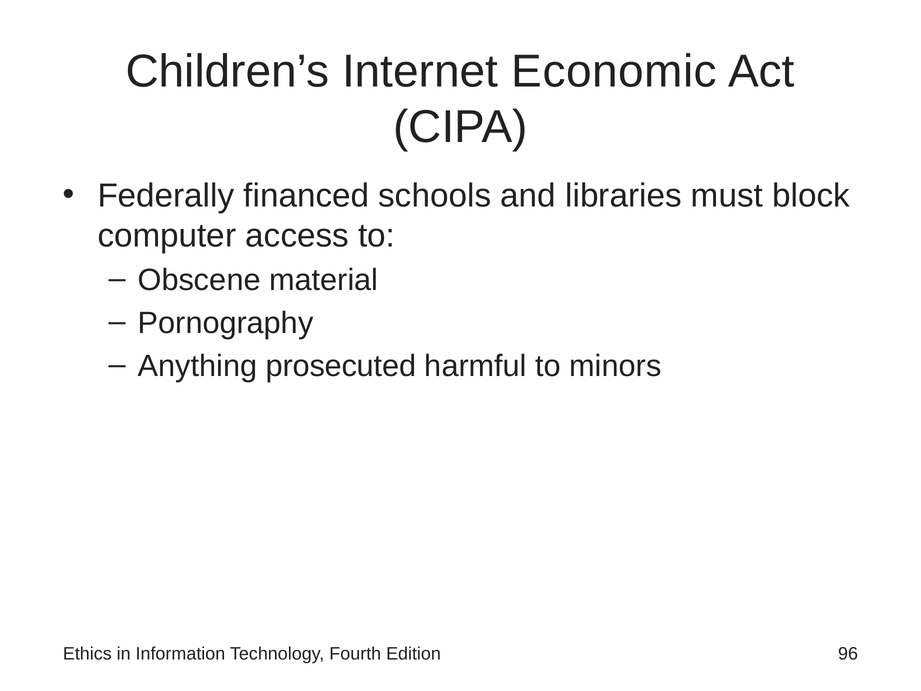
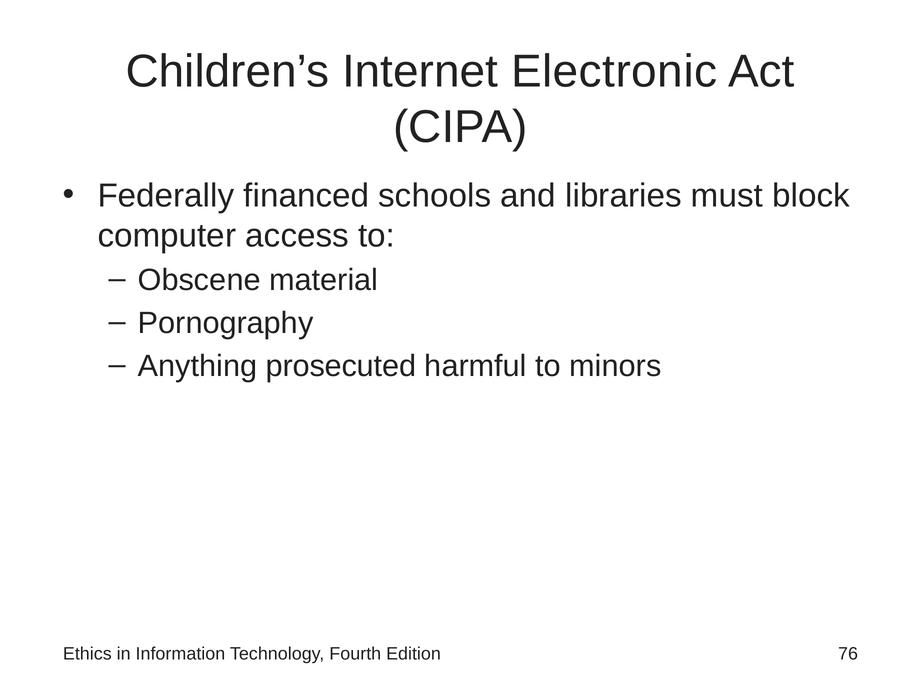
Economic: Economic -> Electronic (614, 72)
96: 96 -> 76 (848, 654)
